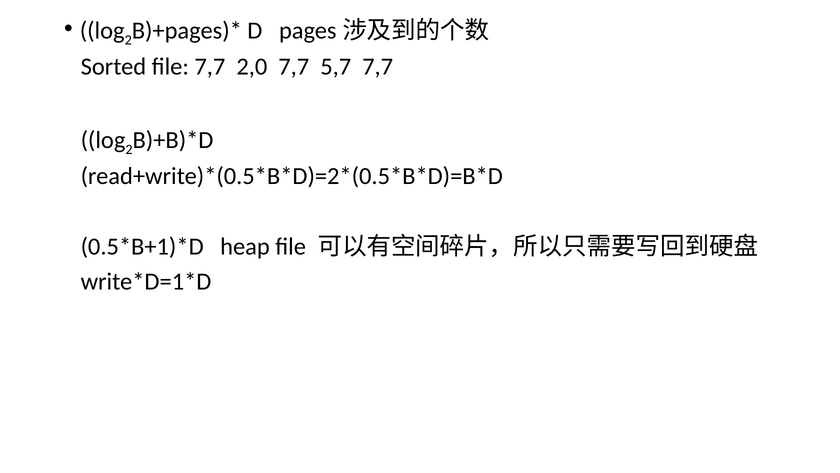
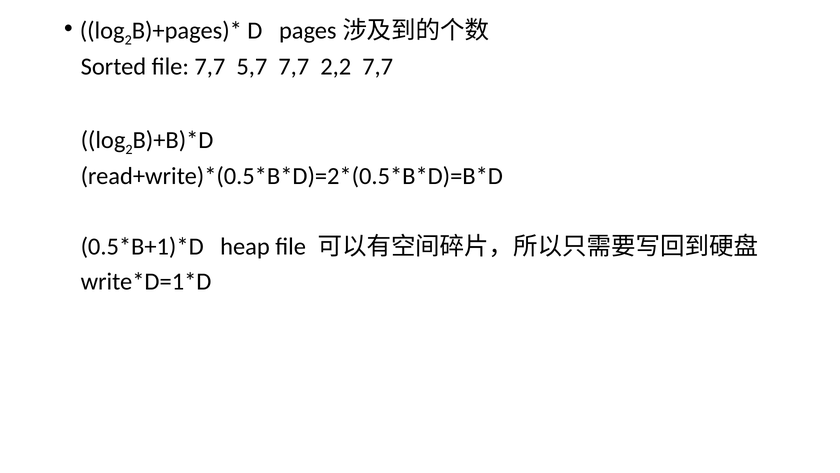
2,0: 2,0 -> 5,7 (252, 67)
5,7: 5,7 -> 2,2 (336, 67)
